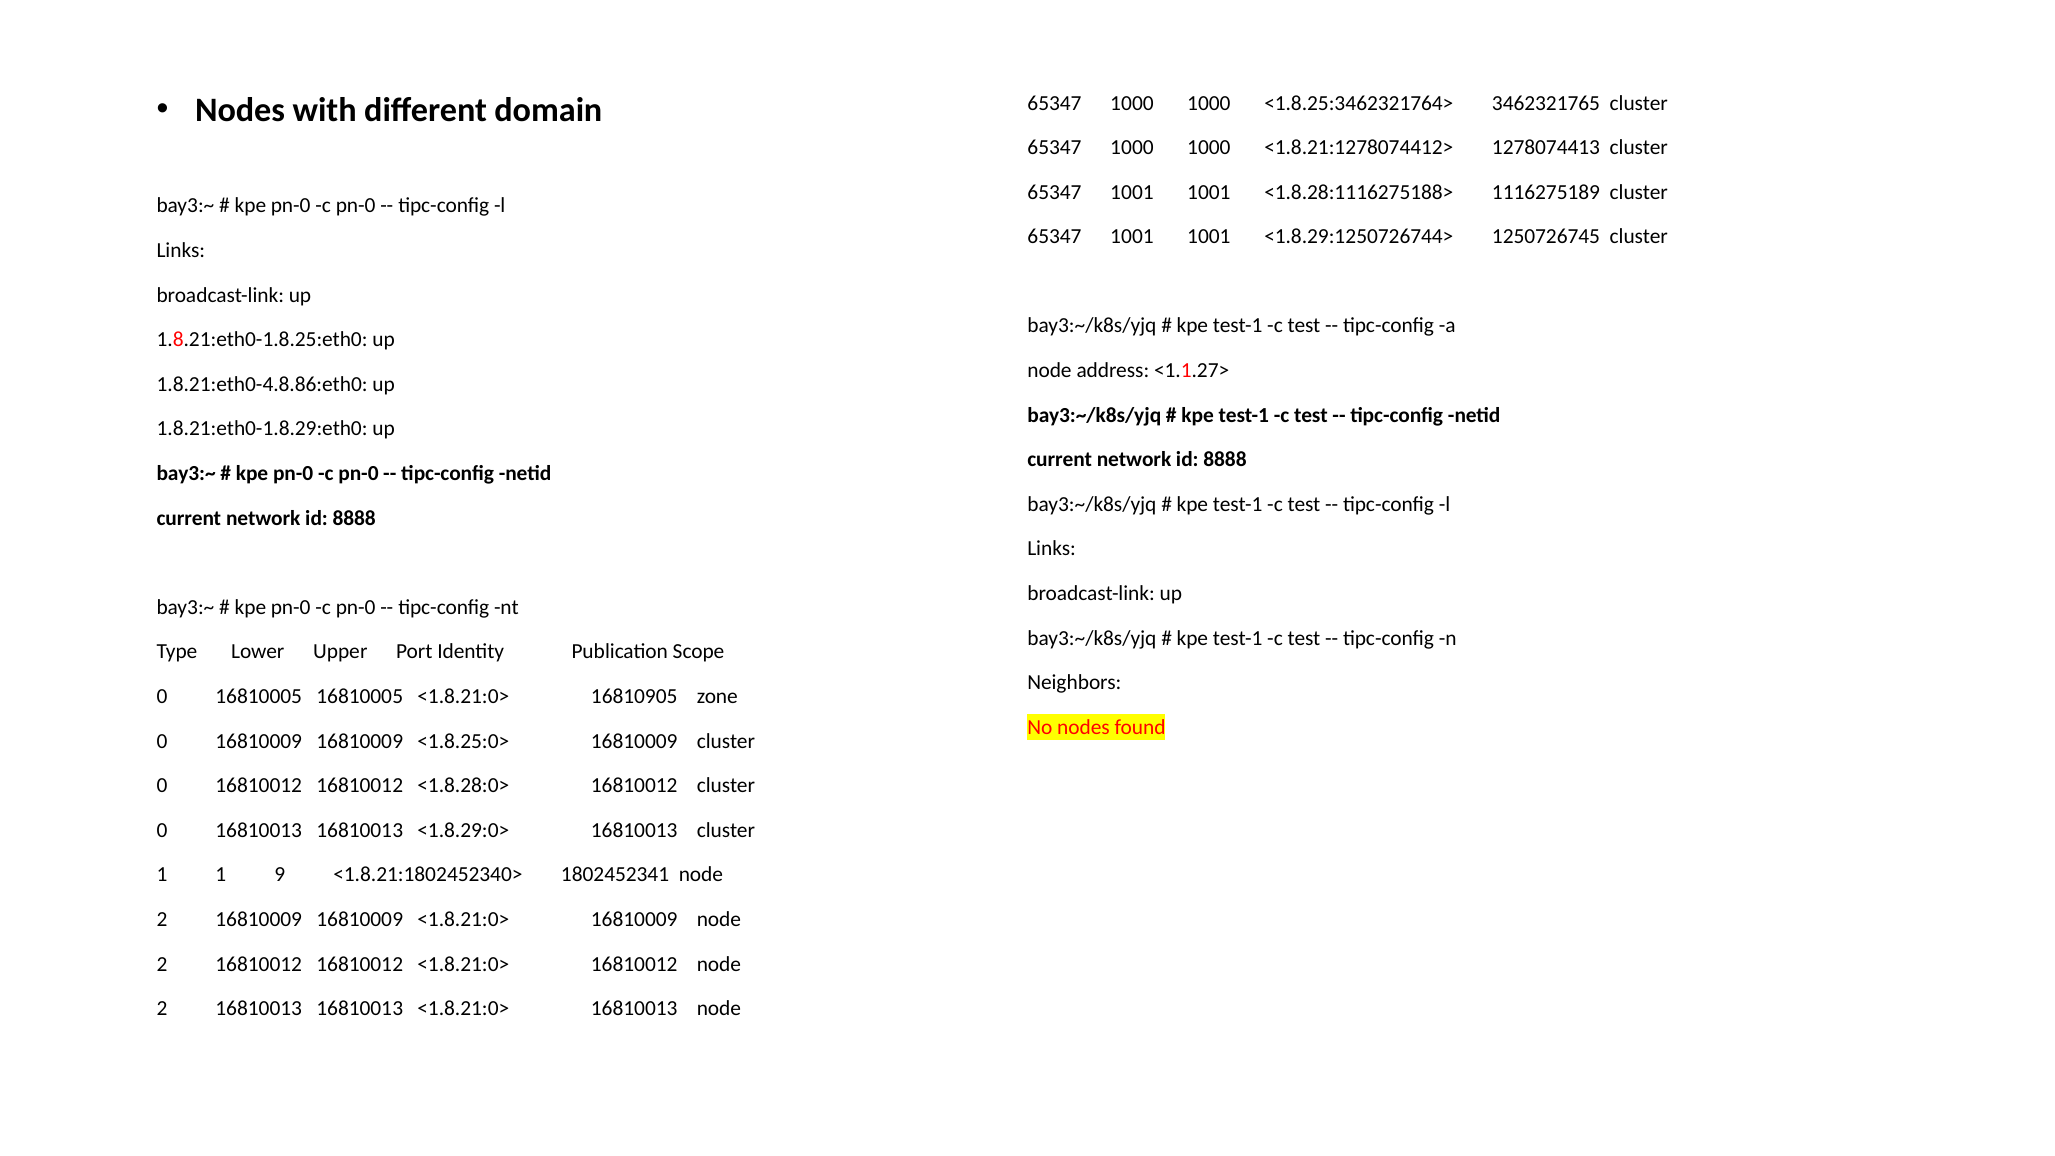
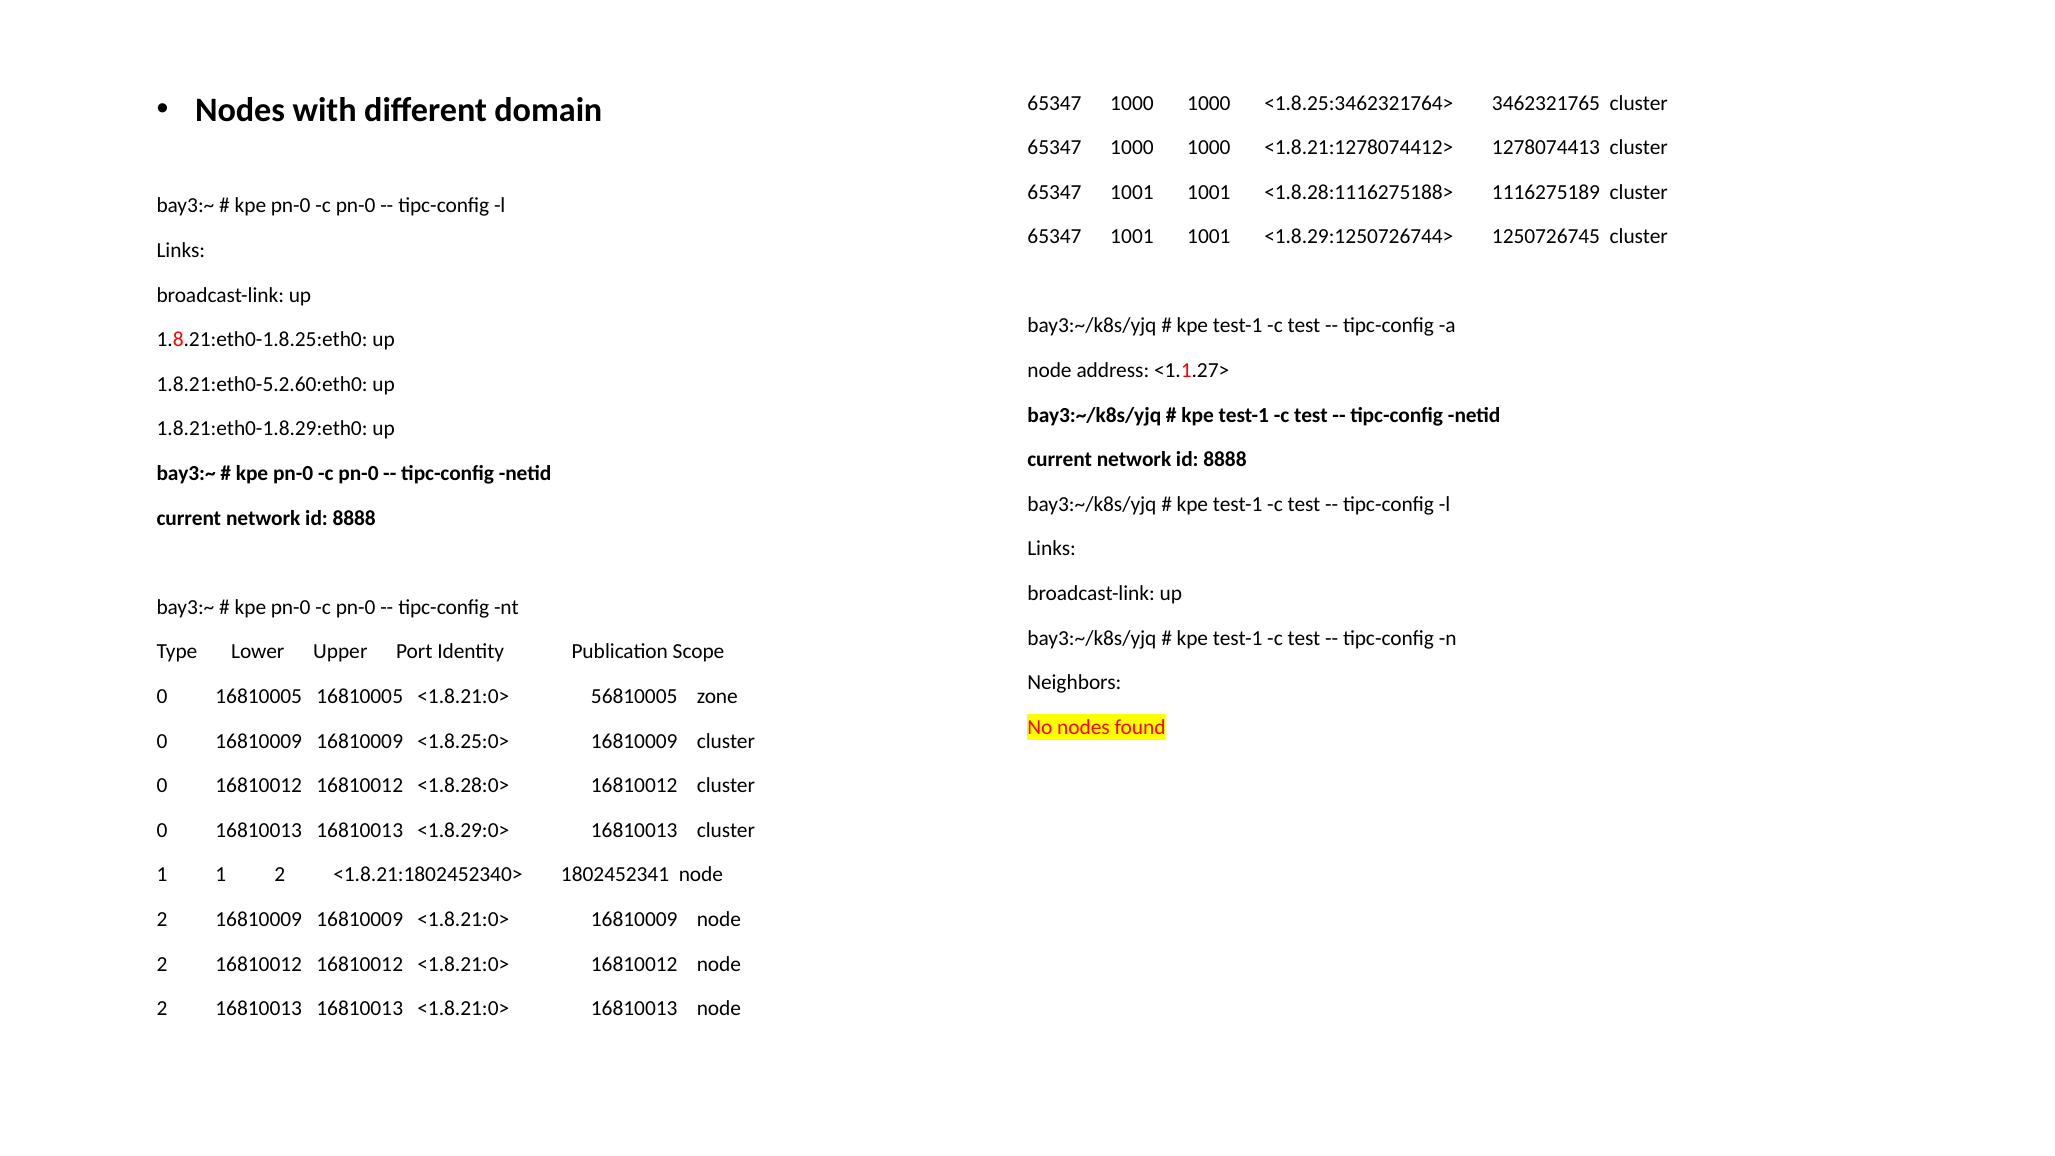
1.8.21:eth0-4.8.86:eth0: 1.8.21:eth0-4.8.86:eth0 -> 1.8.21:eth0-5.2.60:eth0 (262, 384)
16810905: 16810905 -> 56810005 (634, 696)
1 9: 9 -> 2 (280, 875)
